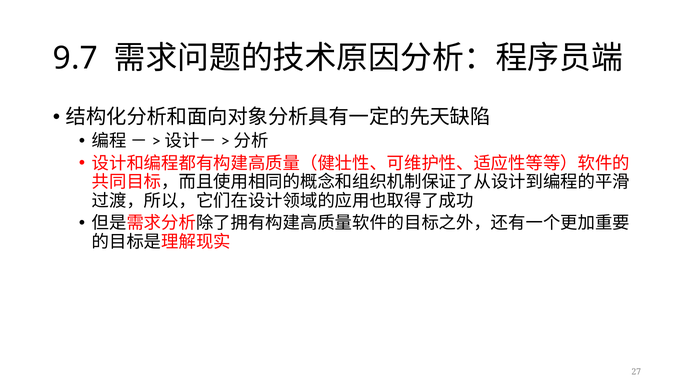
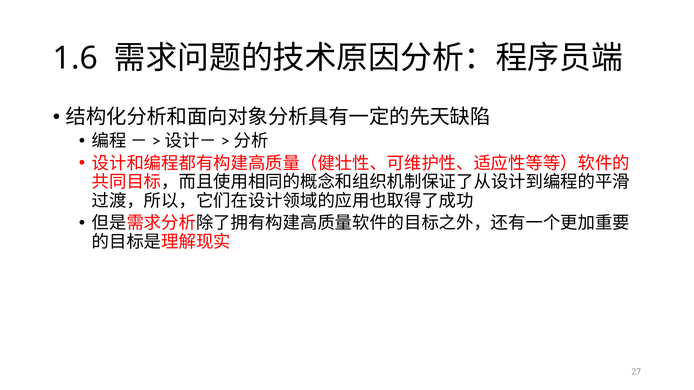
9.7: 9.7 -> 1.6 (75, 58)
